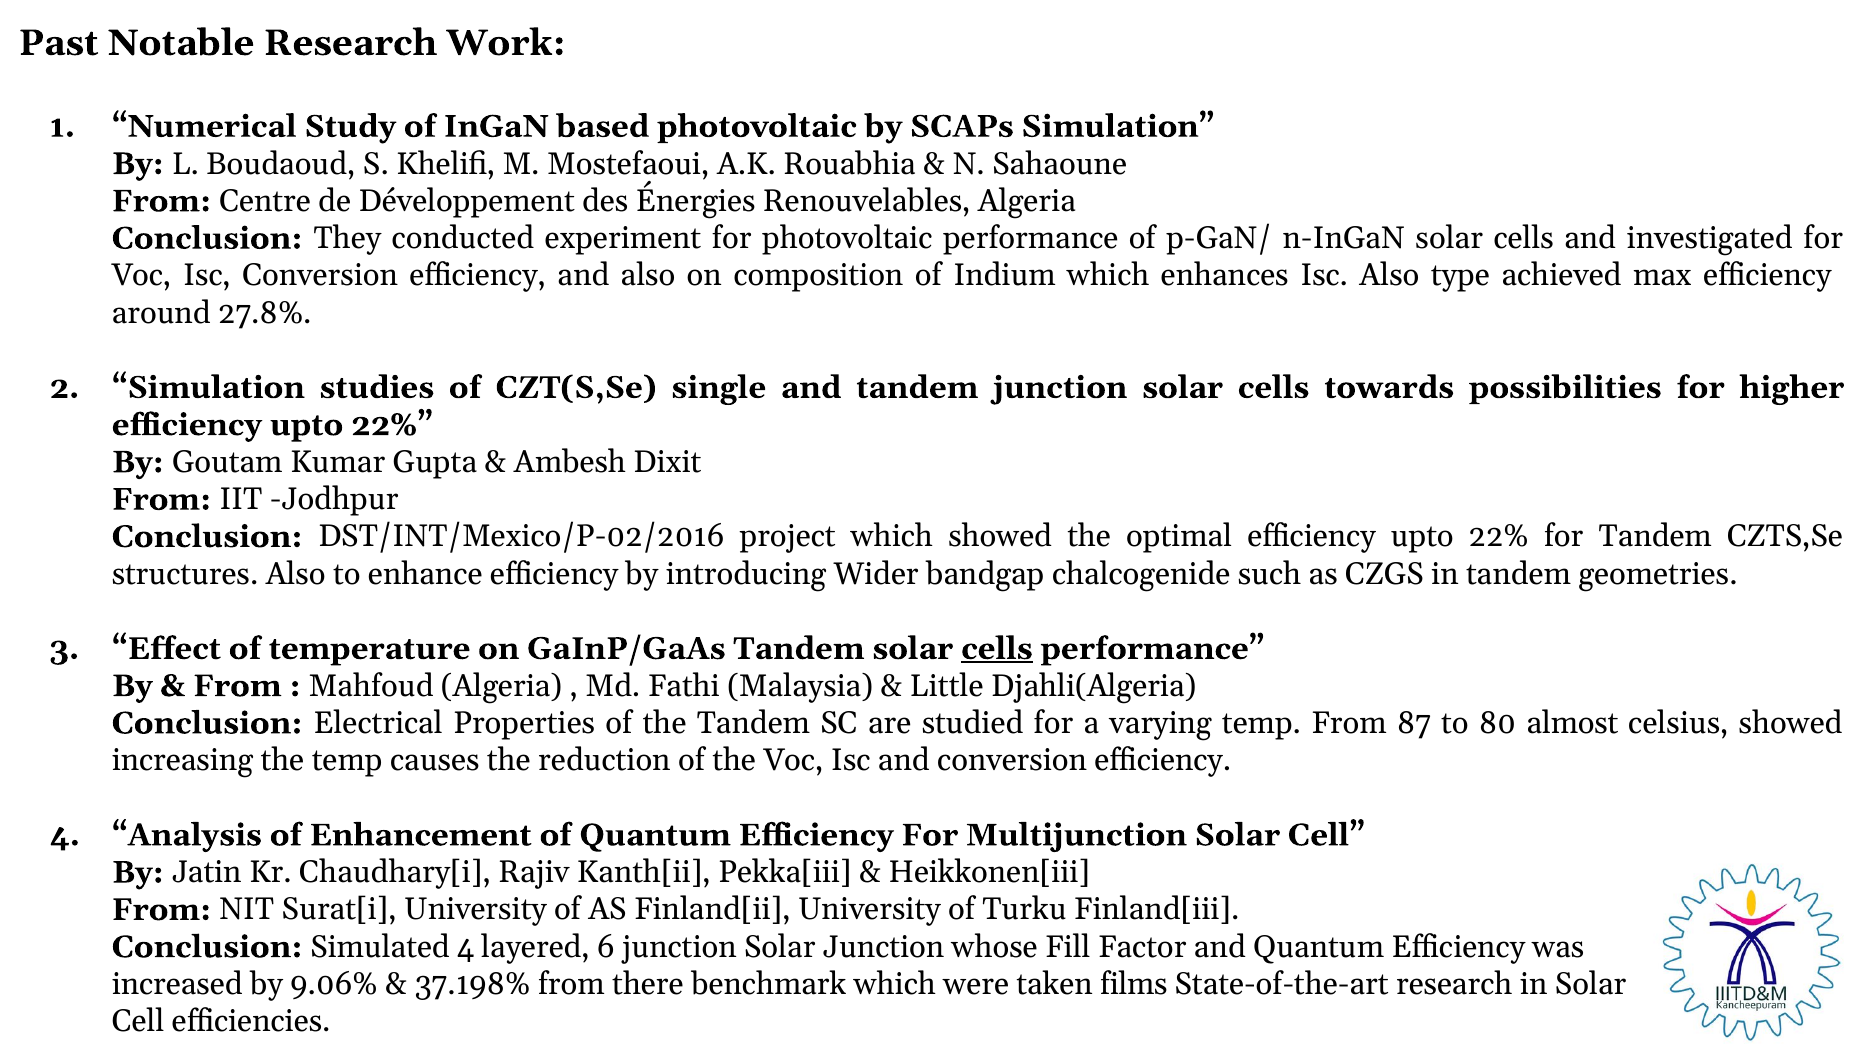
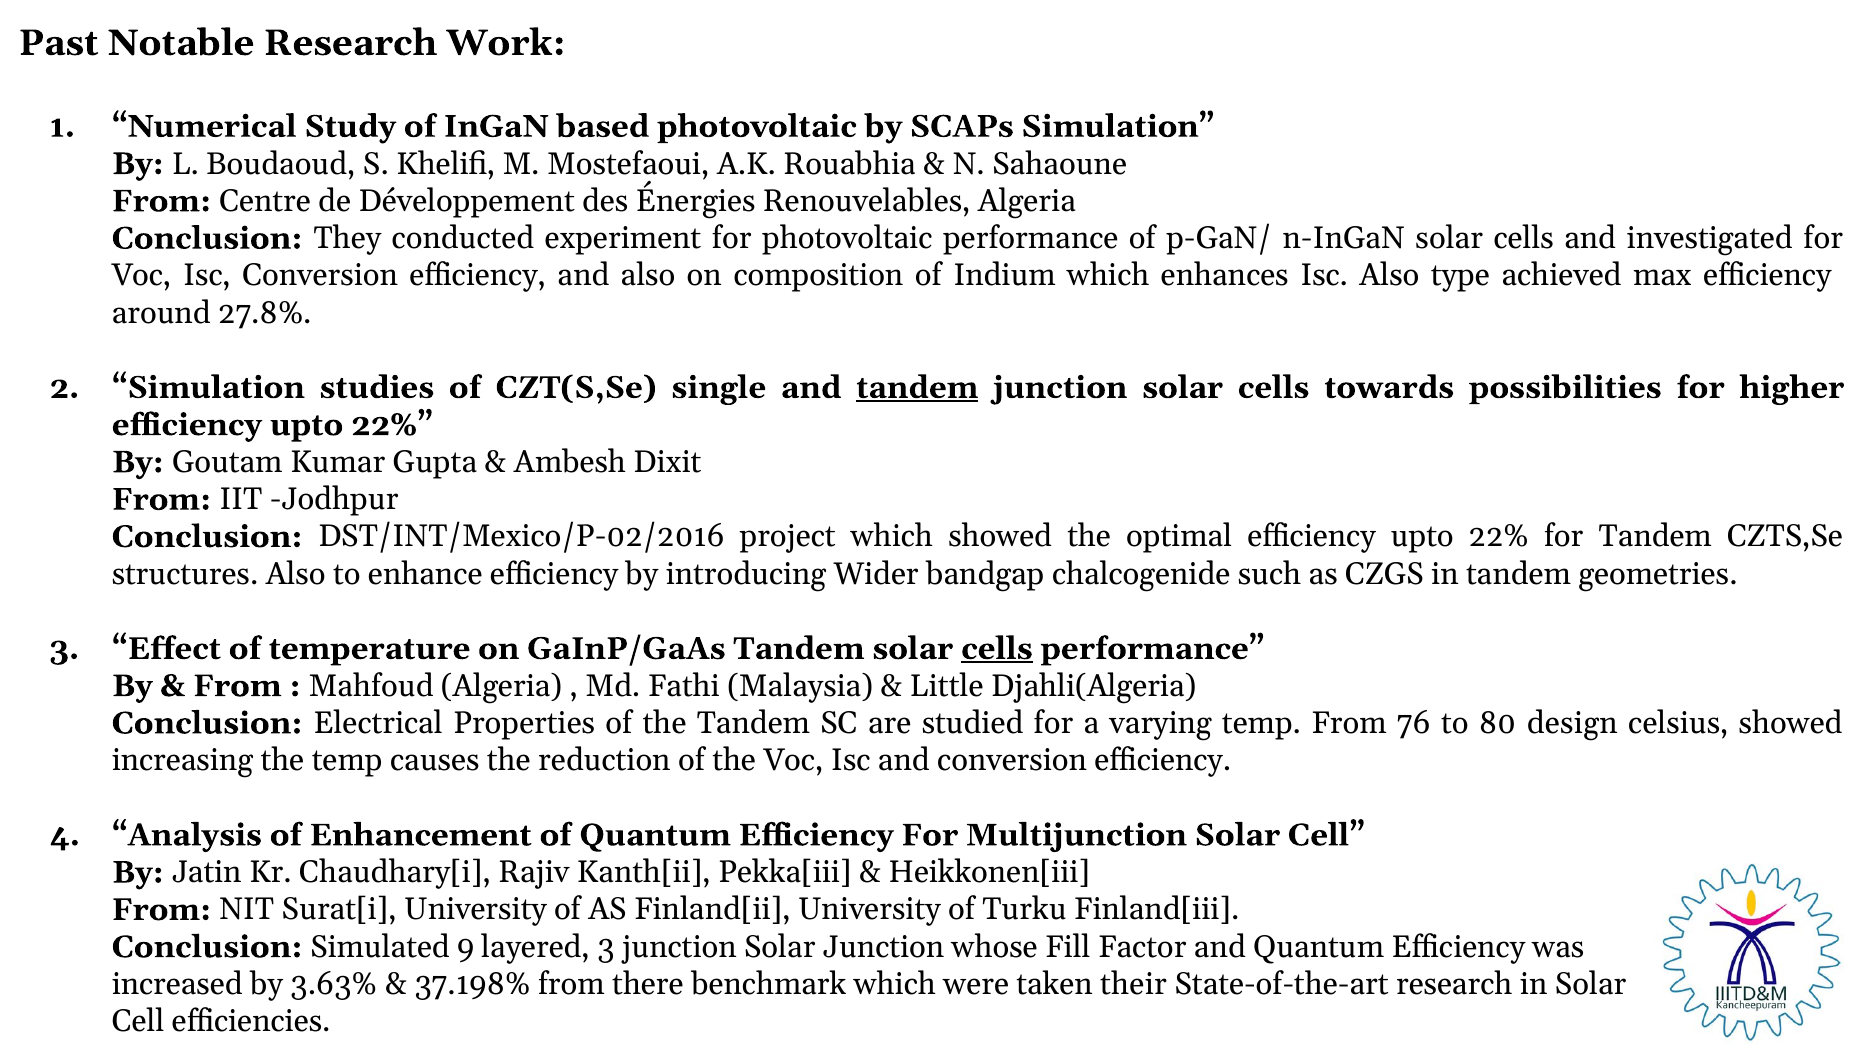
tandem underline: none -> present (917, 387)
87: 87 -> 76 (1414, 723)
almost: almost -> design (1572, 723)
Simulated 4: 4 -> 9 (466, 947)
layered 6: 6 -> 3 (606, 947)
9.06%: 9.06% -> 3.63% (334, 984)
films: films -> their (1133, 984)
